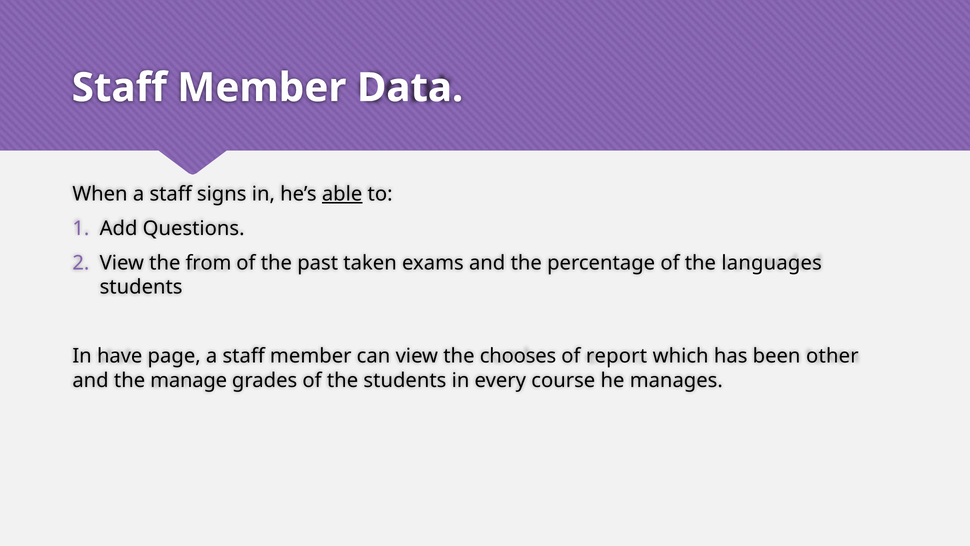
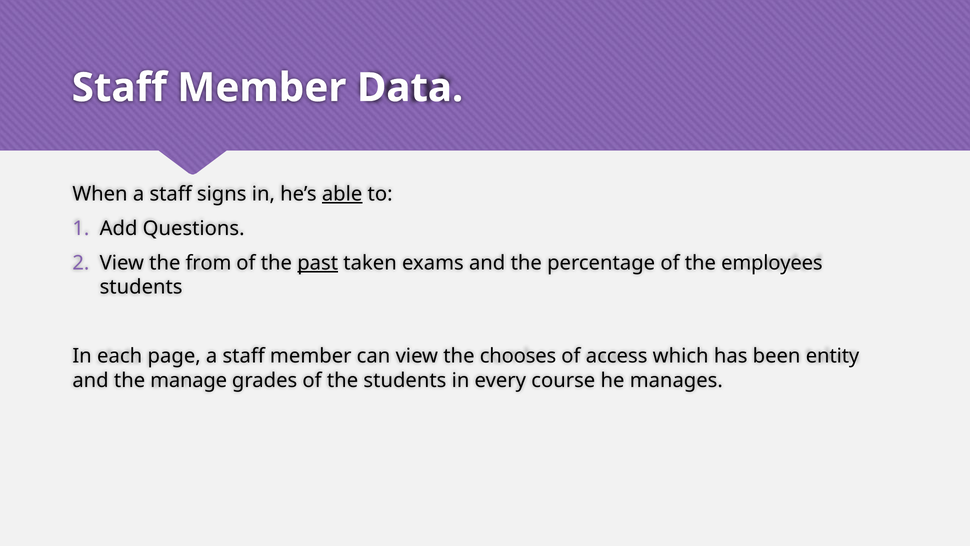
past underline: none -> present (318, 263)
languages: languages -> employees (772, 263)
have: have -> each (120, 356)
report: report -> access (617, 356)
other: other -> entity (833, 356)
